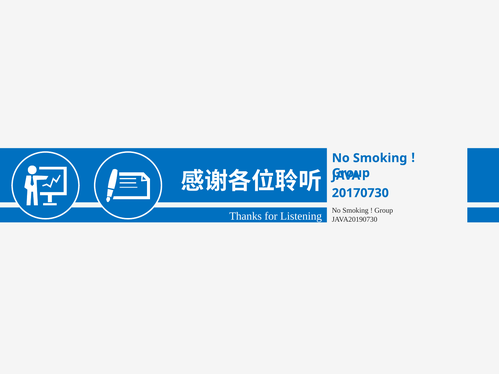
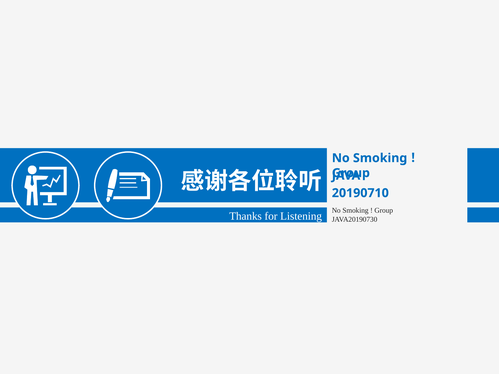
20170730: 20170730 -> 20190710 (360, 193)
